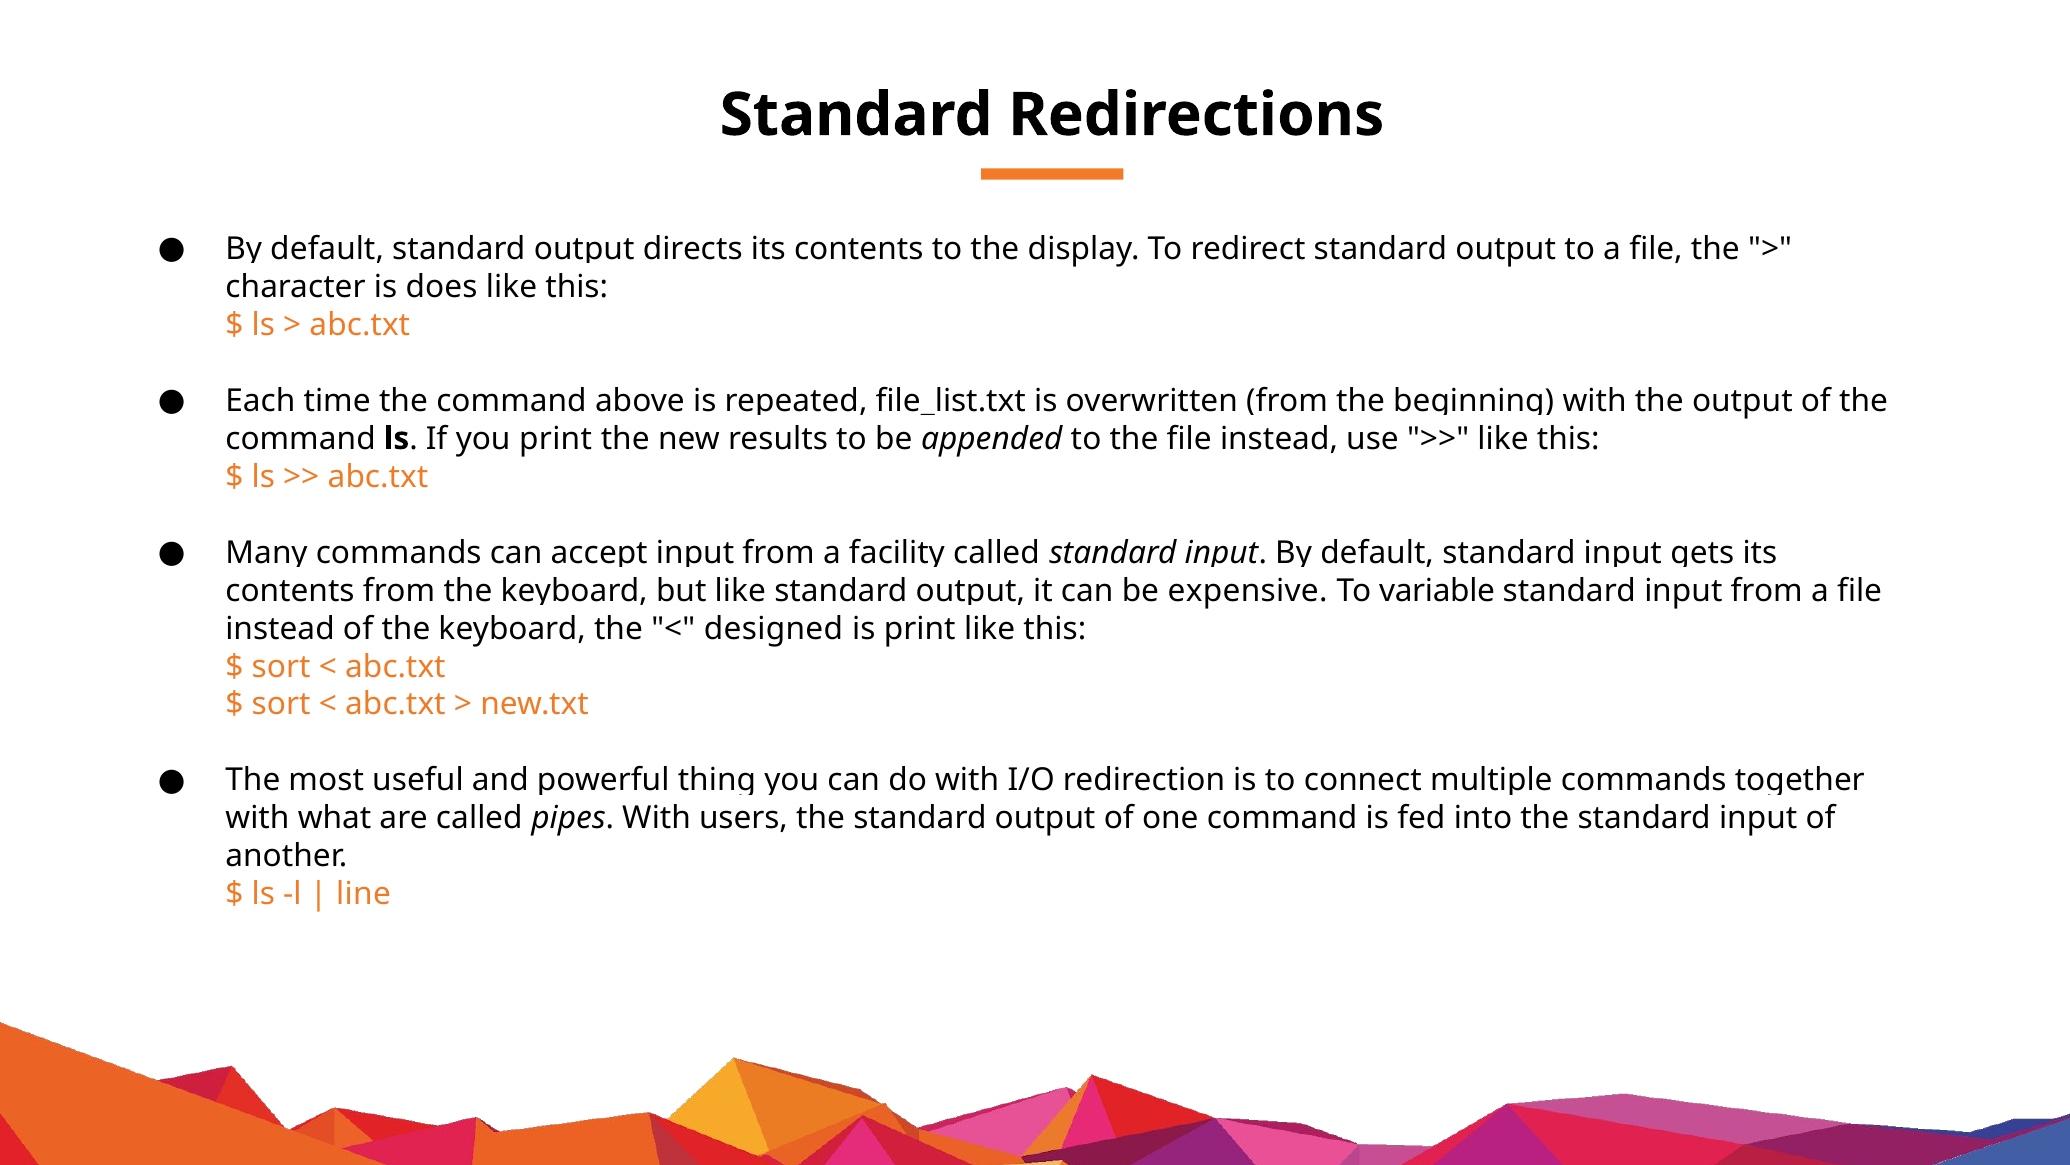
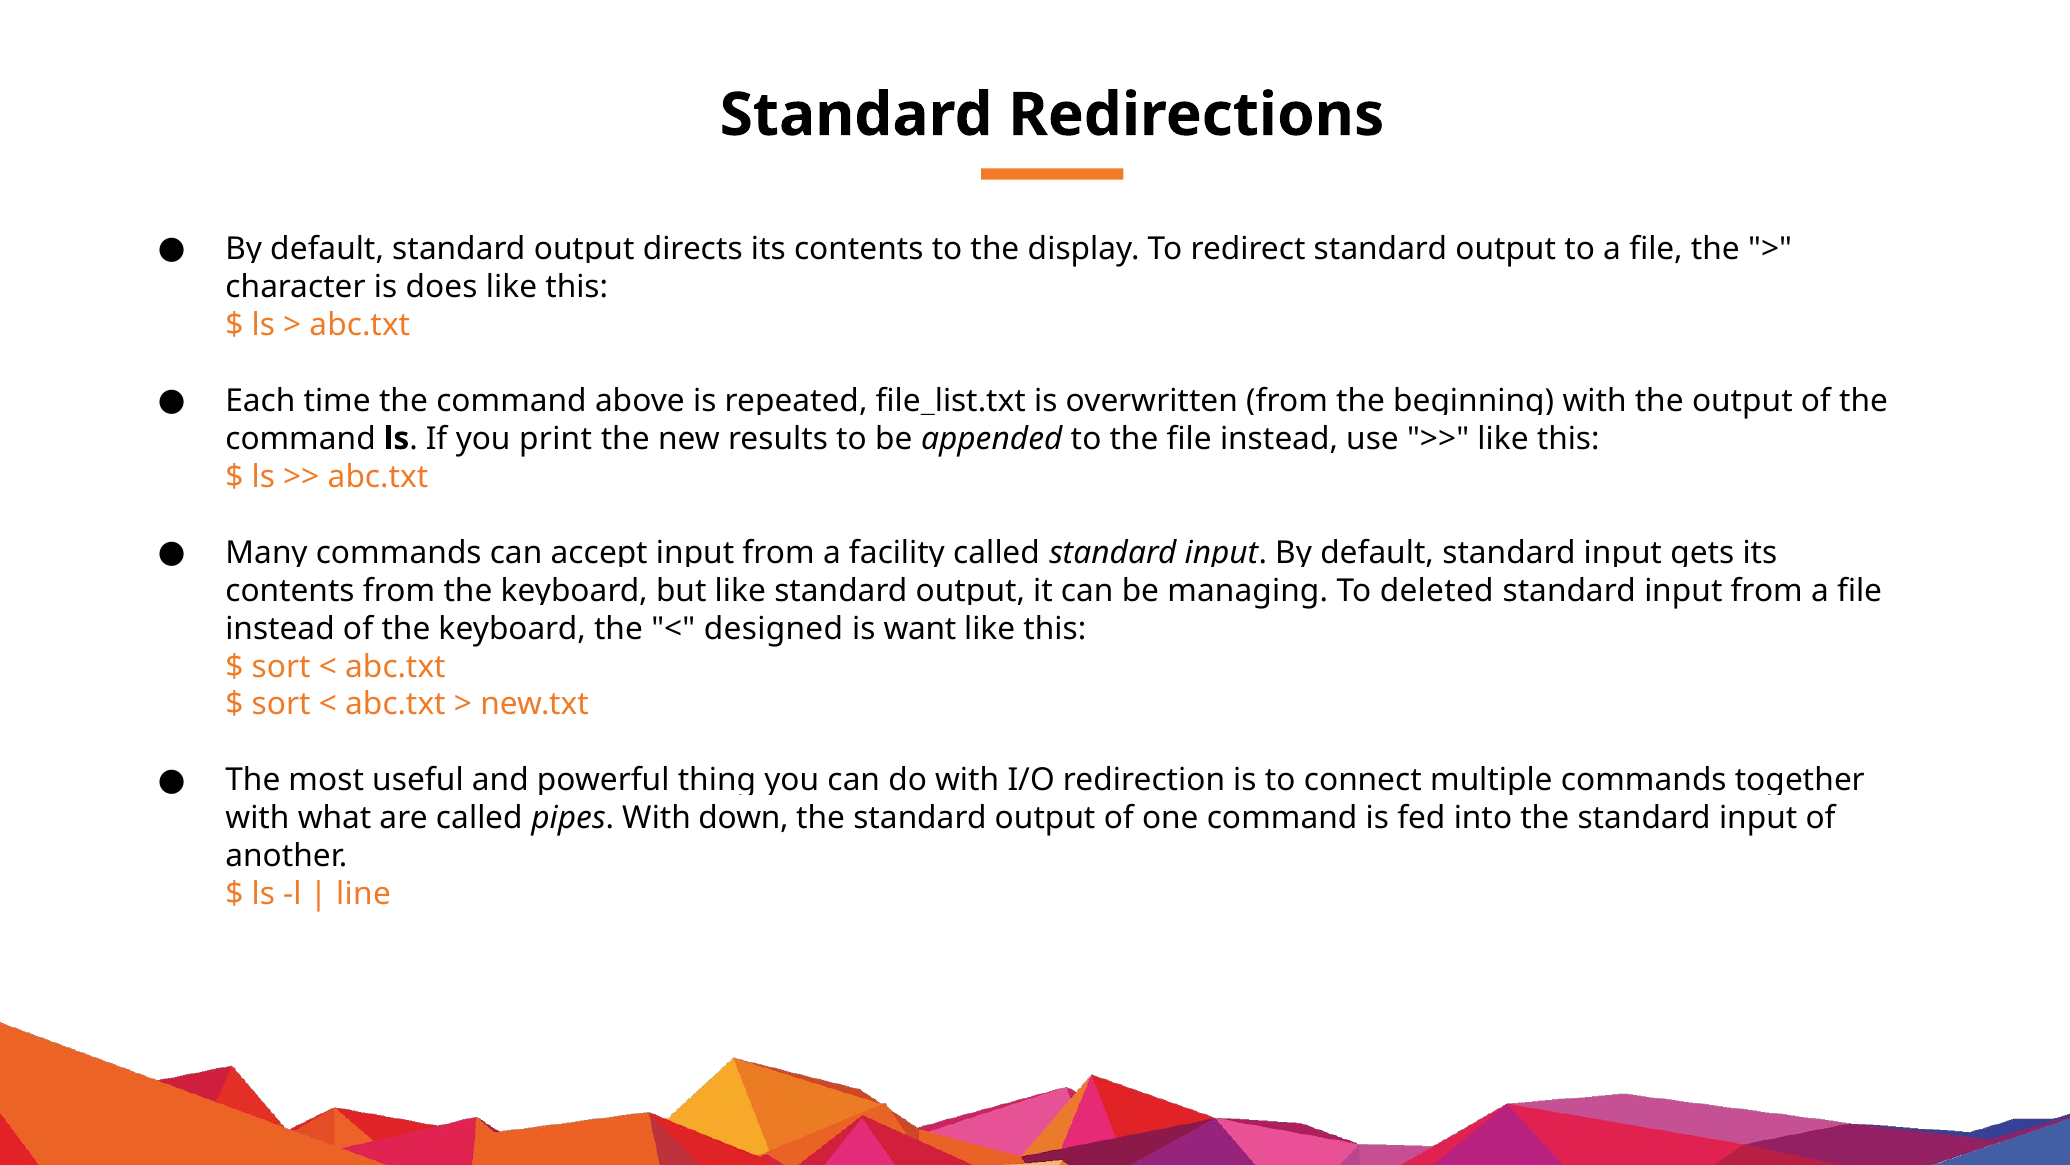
expensive: expensive -> managing (1248, 590)
variable: variable -> deleted (1437, 590)
is print: print -> want (920, 628)
users: users -> down (744, 818)
